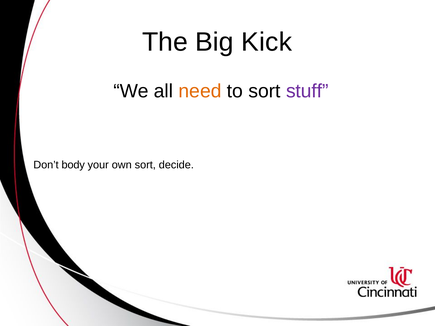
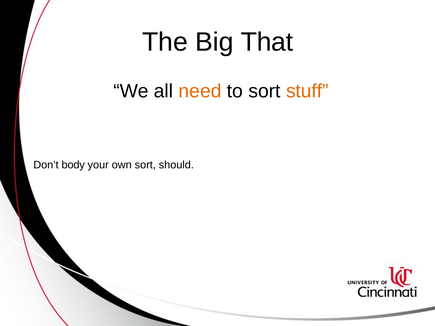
Kick: Kick -> That (267, 42)
stuff colour: purple -> orange (307, 91)
decide: decide -> should (176, 165)
